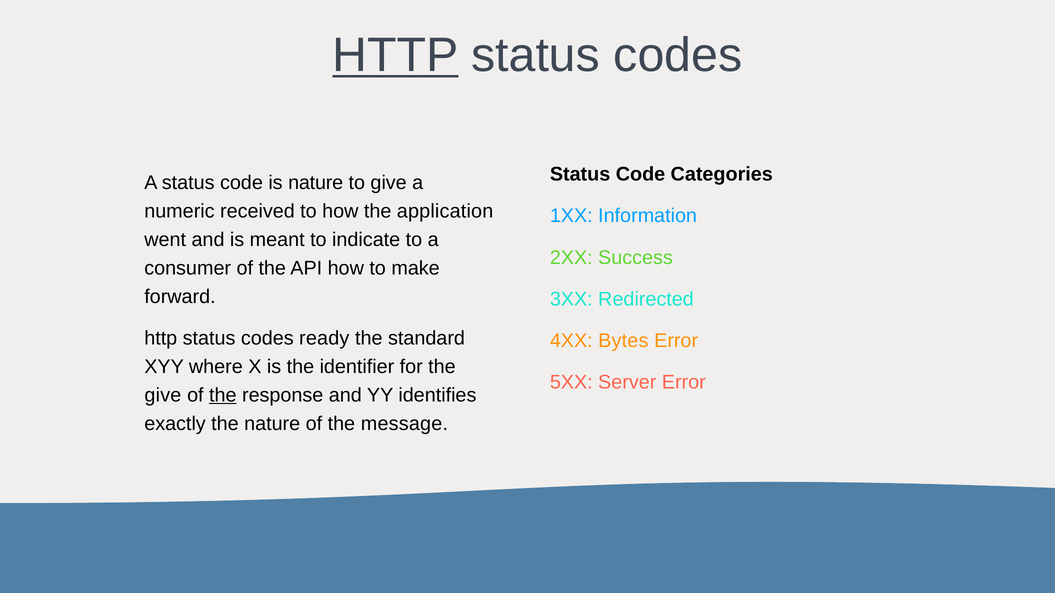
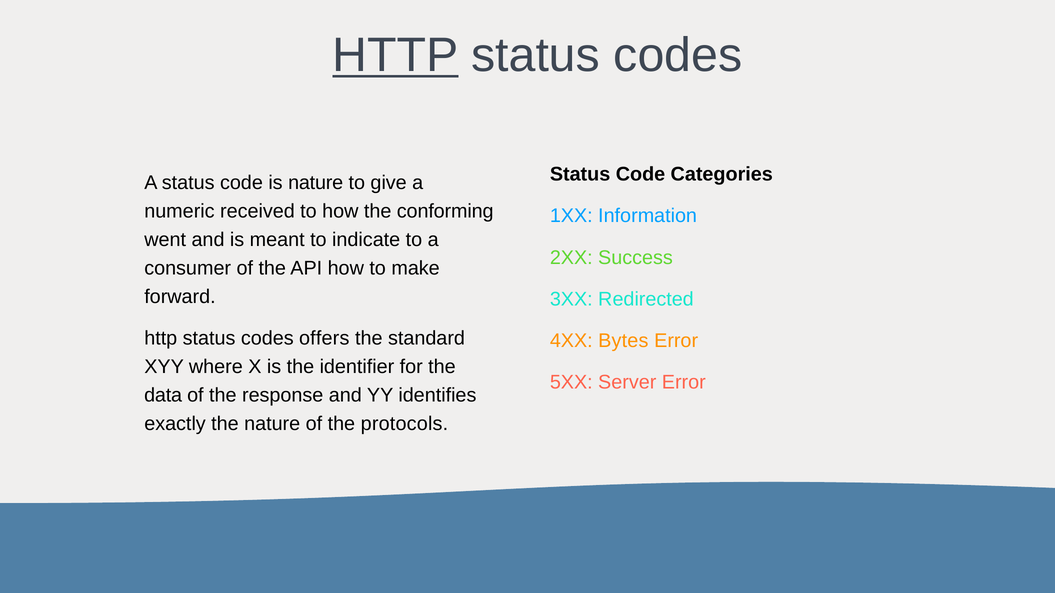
application: application -> conforming (445, 211)
ready: ready -> offers (324, 338)
give: give -> data (163, 395)
the underline: present -> none (223, 395)
message: message -> protocols (404, 424)
